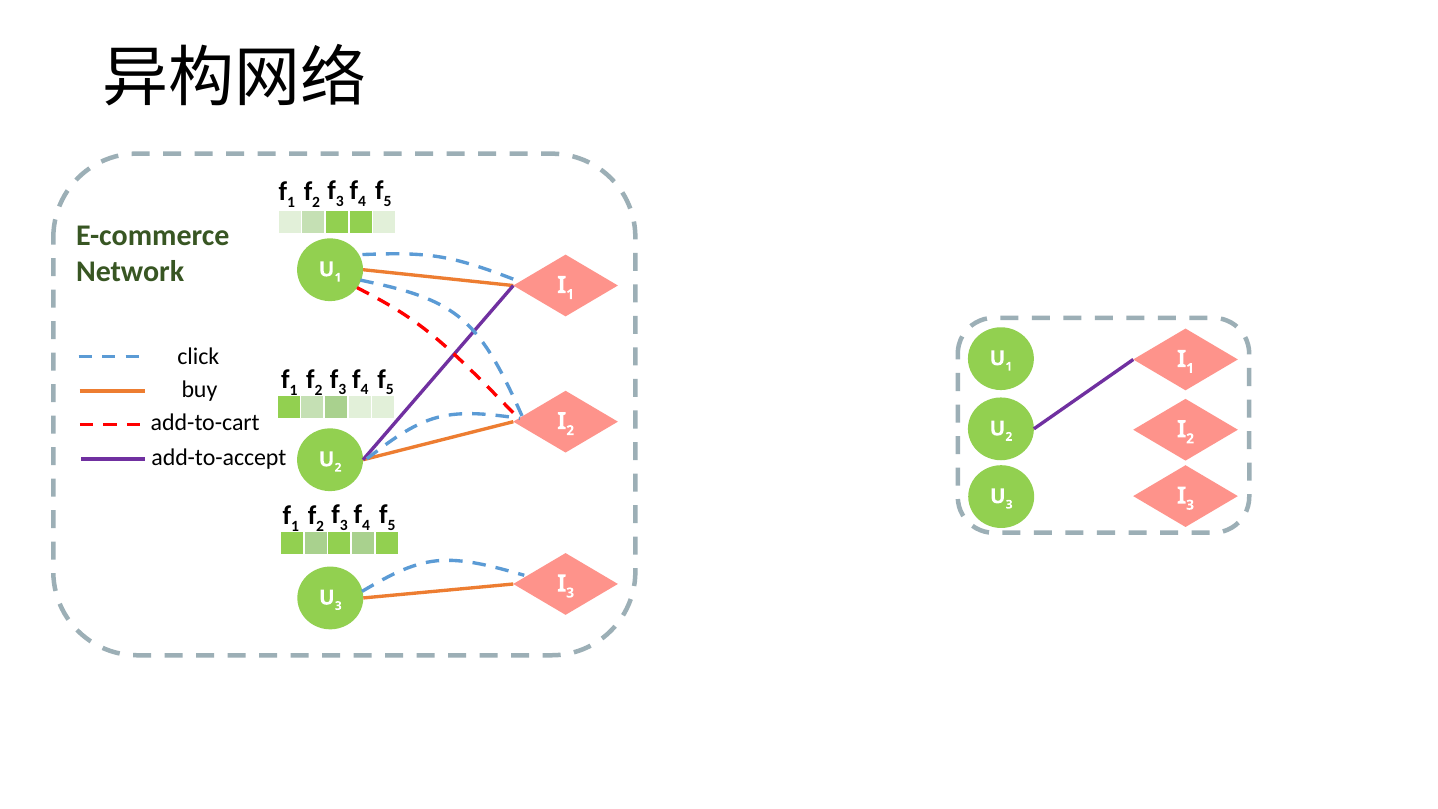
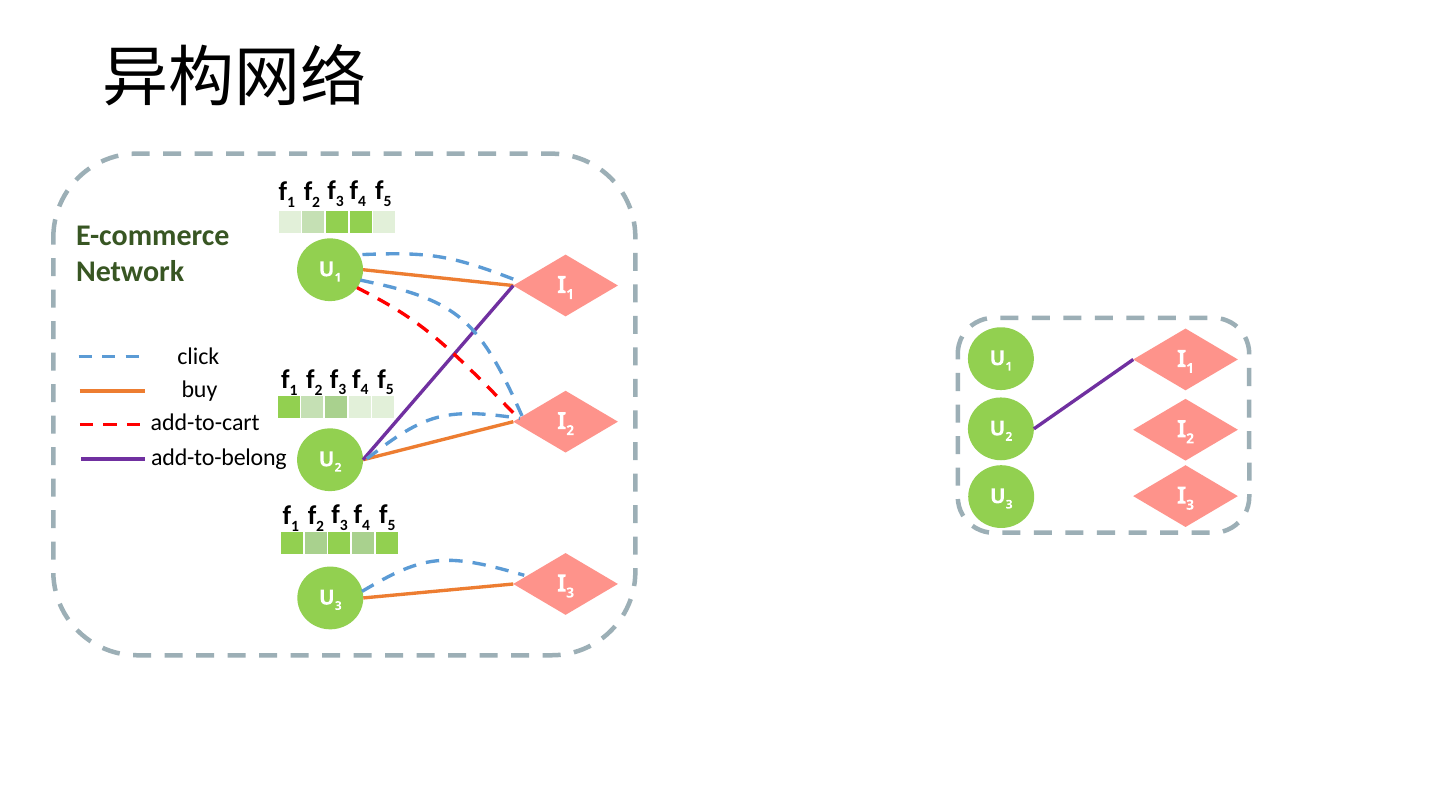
add-to-accept: add-to-accept -> add-to-belong (219, 458)
